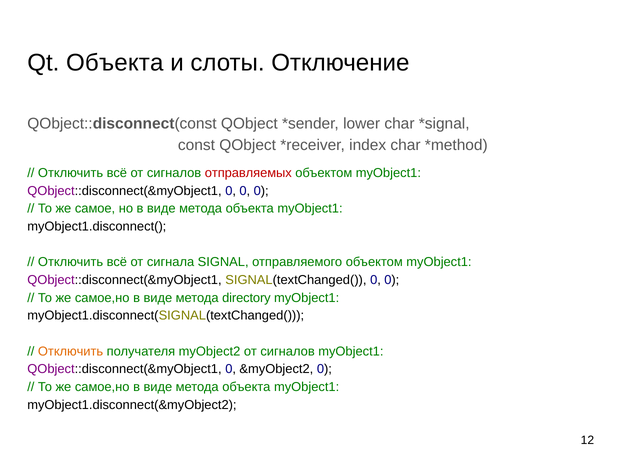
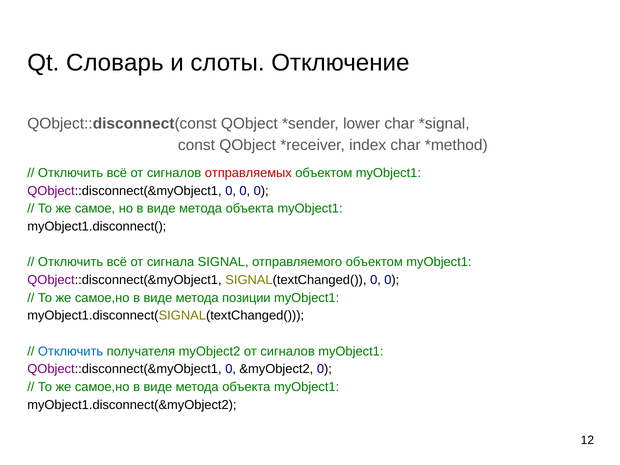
Qt Объекта: Объекта -> Словарь (115, 63)
directory: directory -> позиции (246, 298)
Отключить colour: orange -> blue (71, 351)
